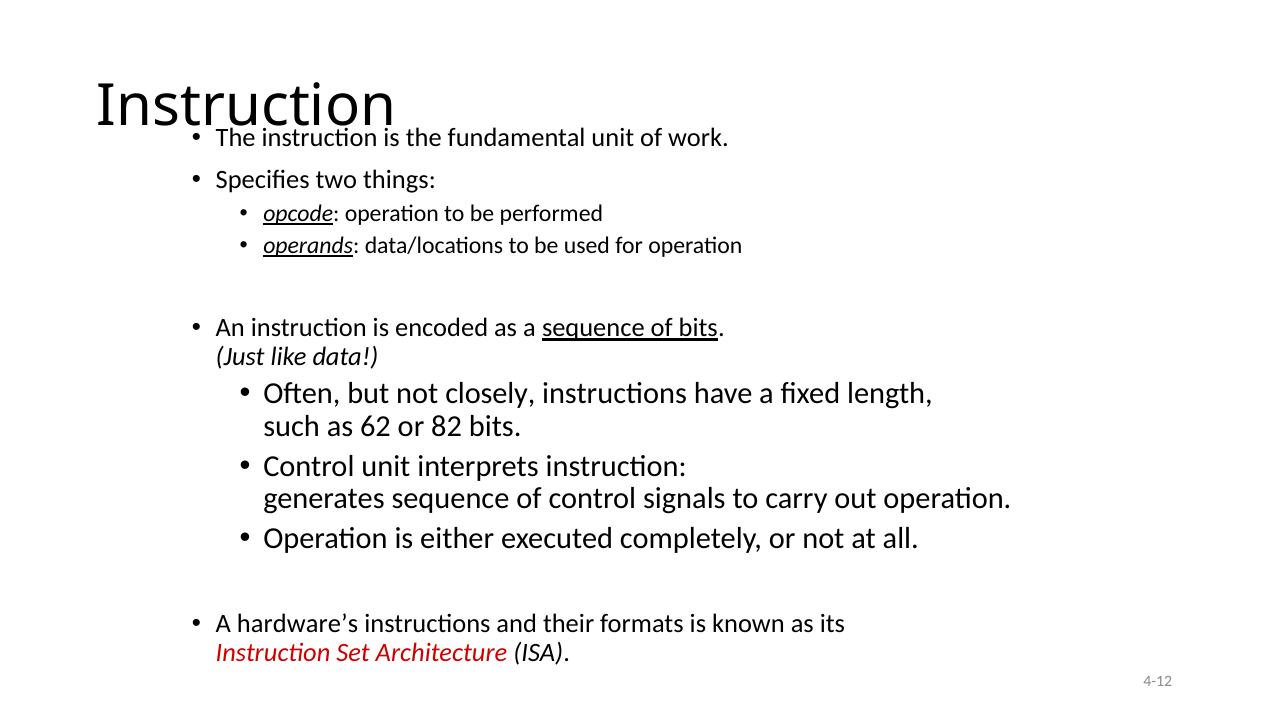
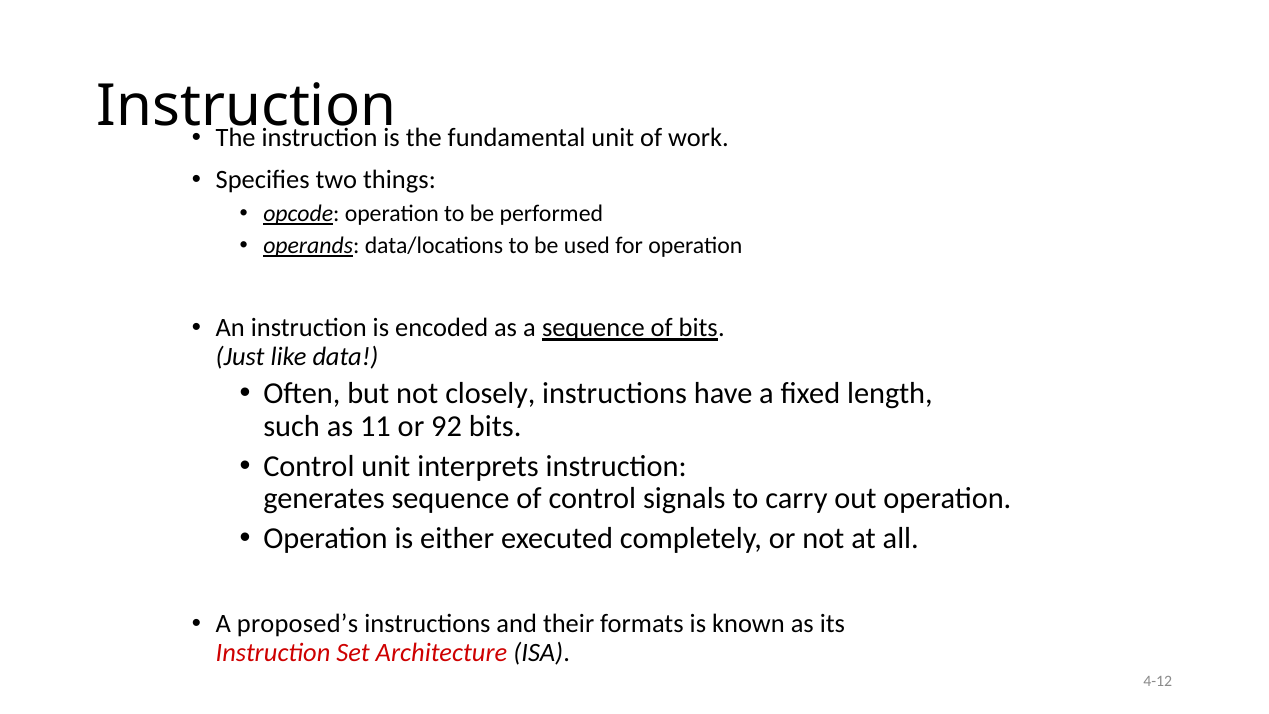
62: 62 -> 11 (375, 426)
82: 82 -> 92 (447, 426)
hardware’s: hardware’s -> proposed’s (298, 624)
